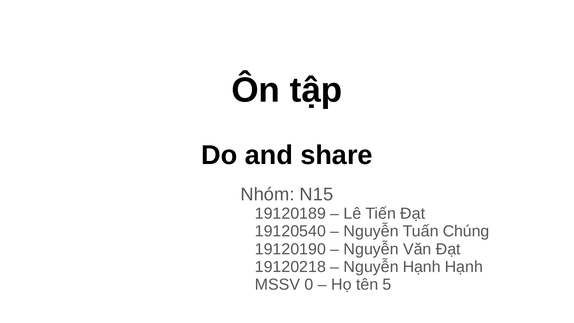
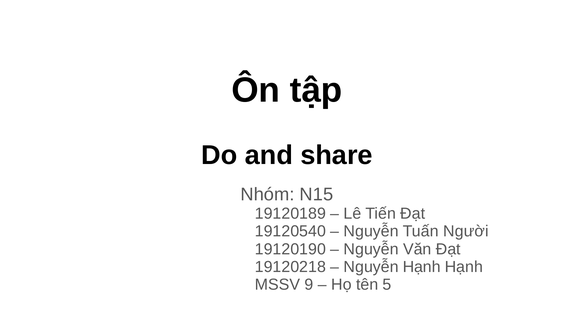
Chúng: Chúng -> Người (466, 231)
0: 0 -> 9 (309, 285)
